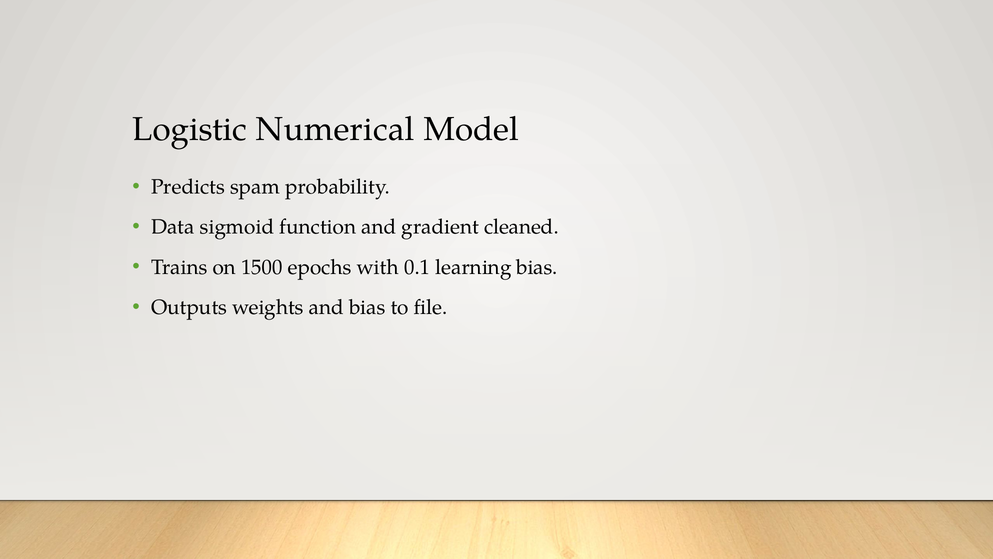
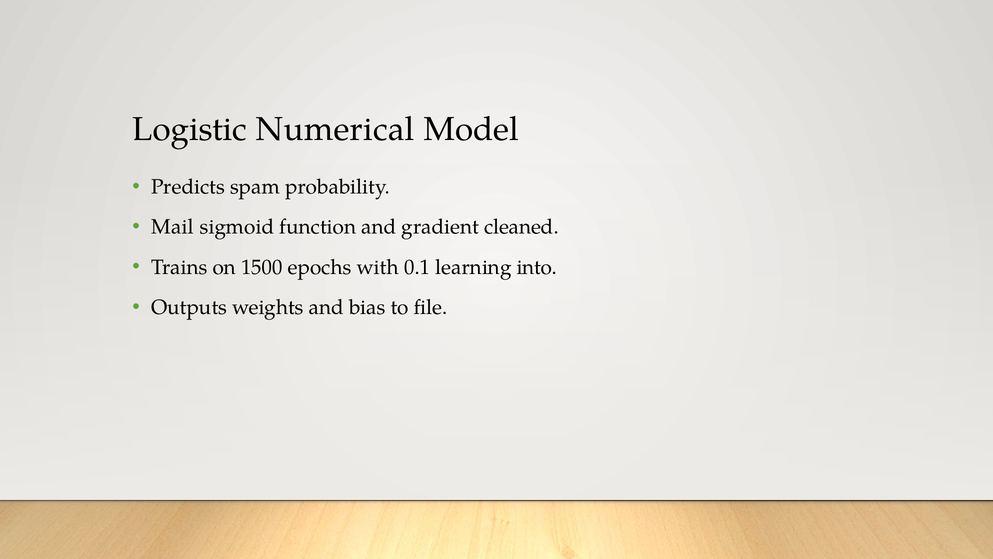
Data: Data -> Mail (173, 227)
learning bias: bias -> into (537, 267)
